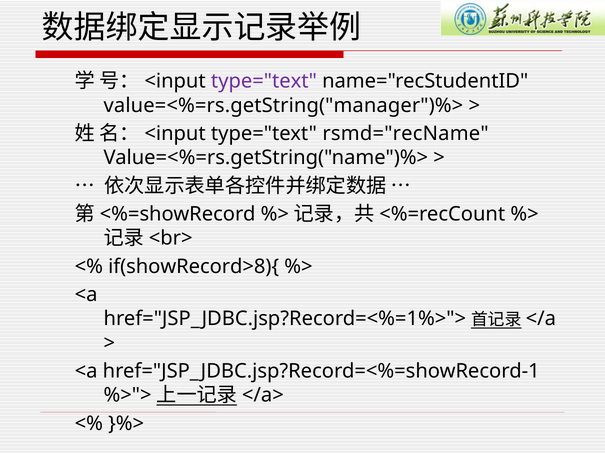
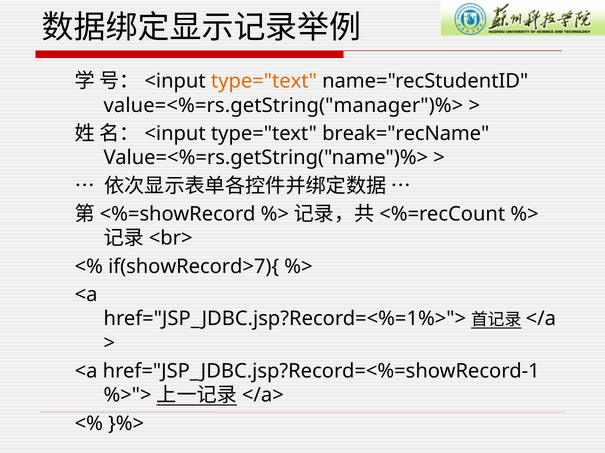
type="text colour: purple -> orange (264, 81)
rsmd="recName: rsmd="recName -> break="recName (406, 134)
if(showRecord>8){: if(showRecord>8){ -> if(showRecord>7){ (194, 267)
